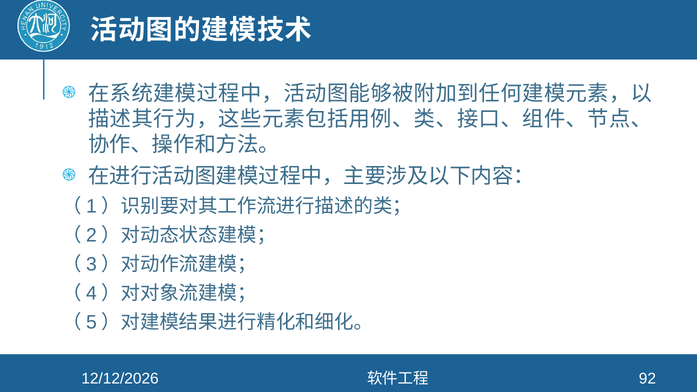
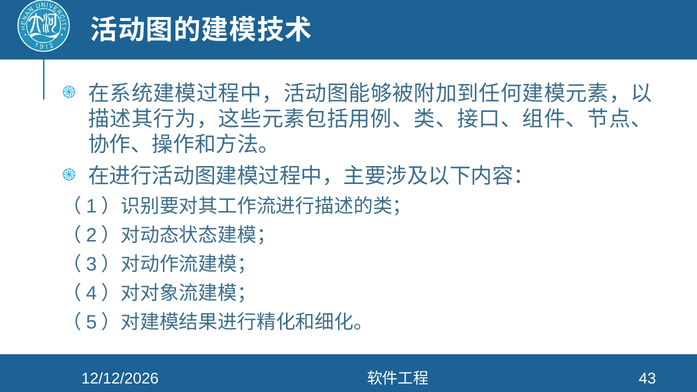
92: 92 -> 43 (647, 379)
